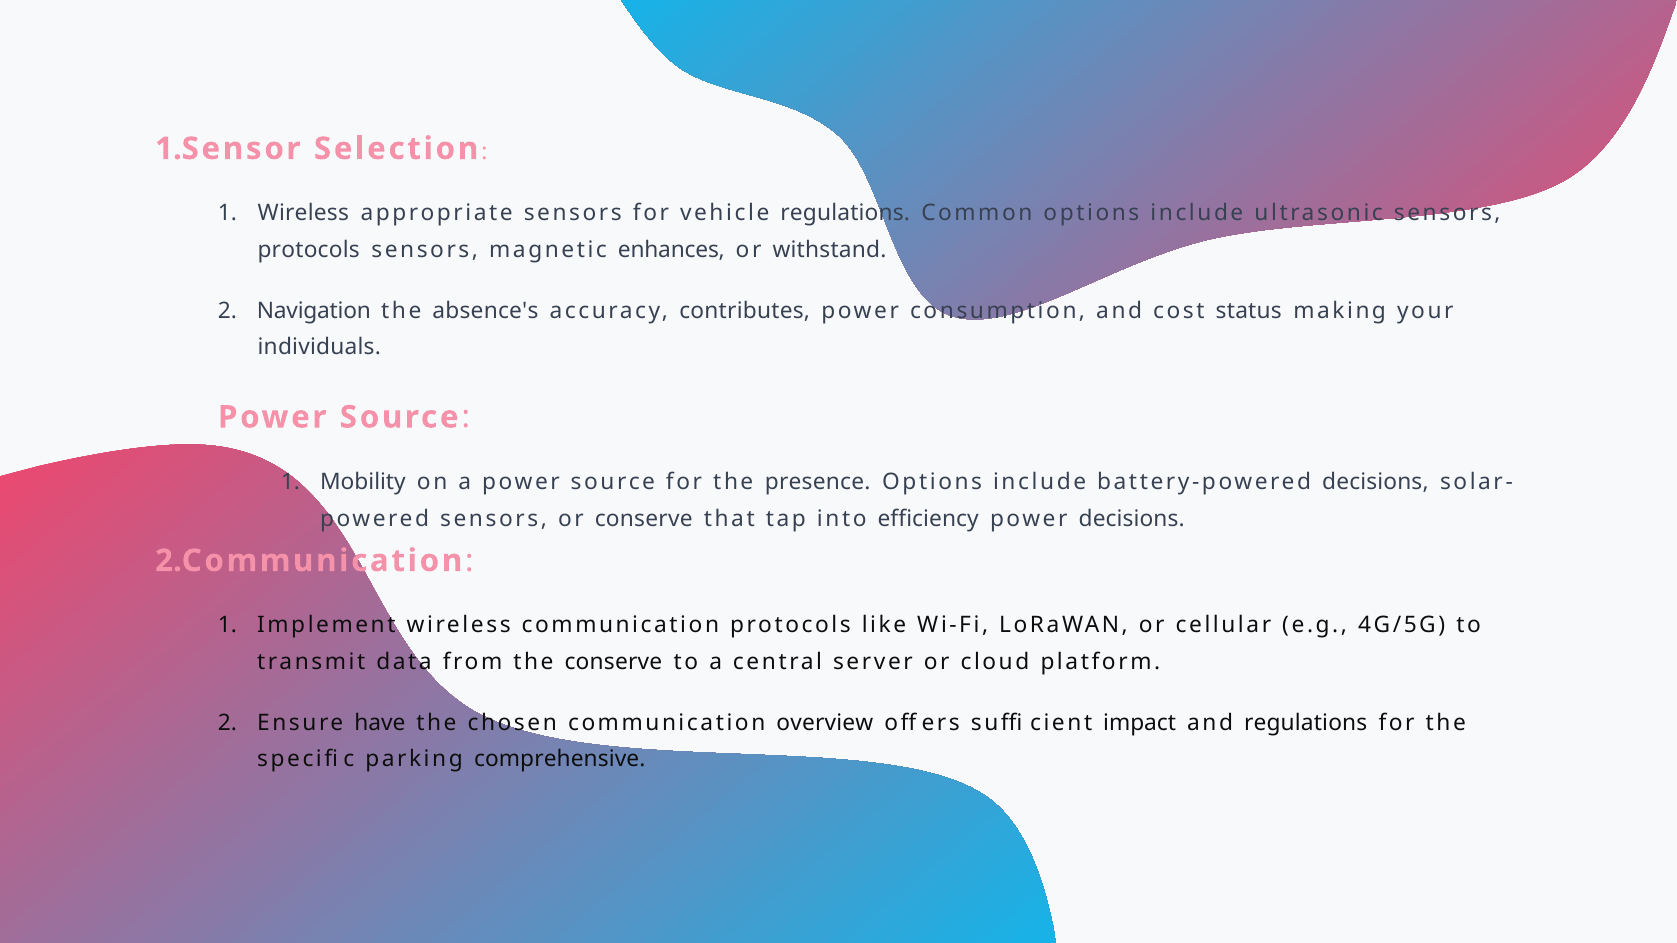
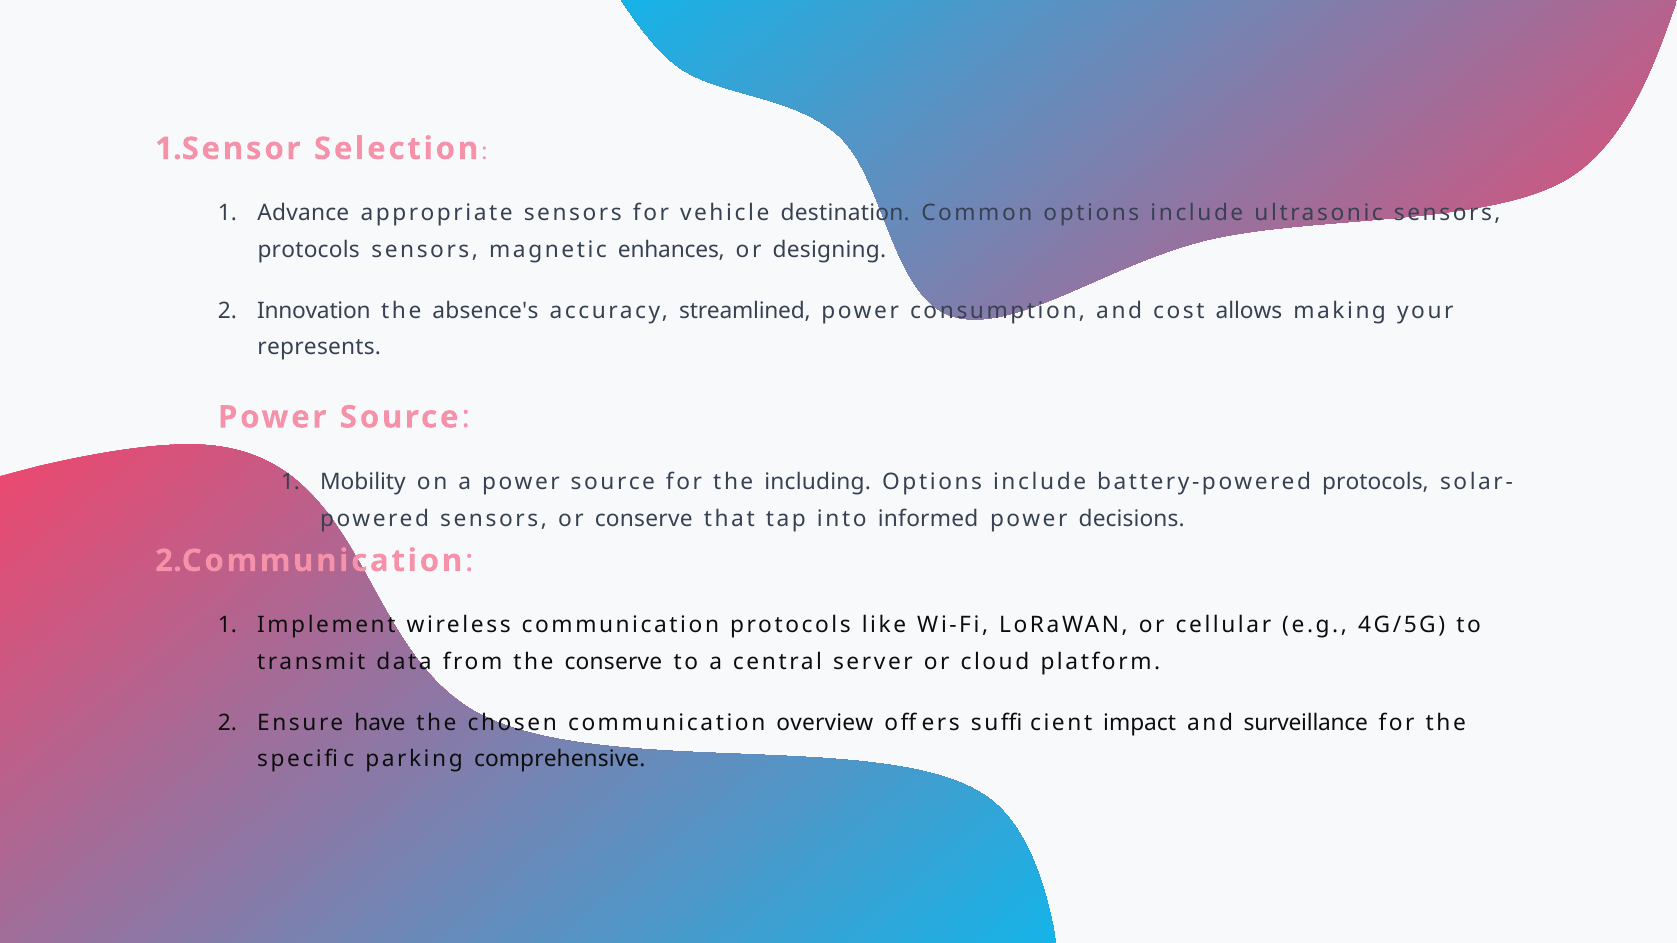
Wireless: Wireless -> Advance (303, 213)
vehicle regulations: regulations -> destination (845, 213)
withstand: withstand -> designing (829, 250)
Navigation: Navigation -> Innovation (314, 311)
contributes: contributes -> streamlined (745, 311)
status: status -> allows (1249, 311)
individuals: individuals -> represents (319, 347)
presence: presence -> including (818, 482)
battery-powered decisions: decisions -> protocols (1375, 482)
efficiency: efficiency -> informed (928, 519)
and regulations: regulations -> surveillance (1306, 723)
